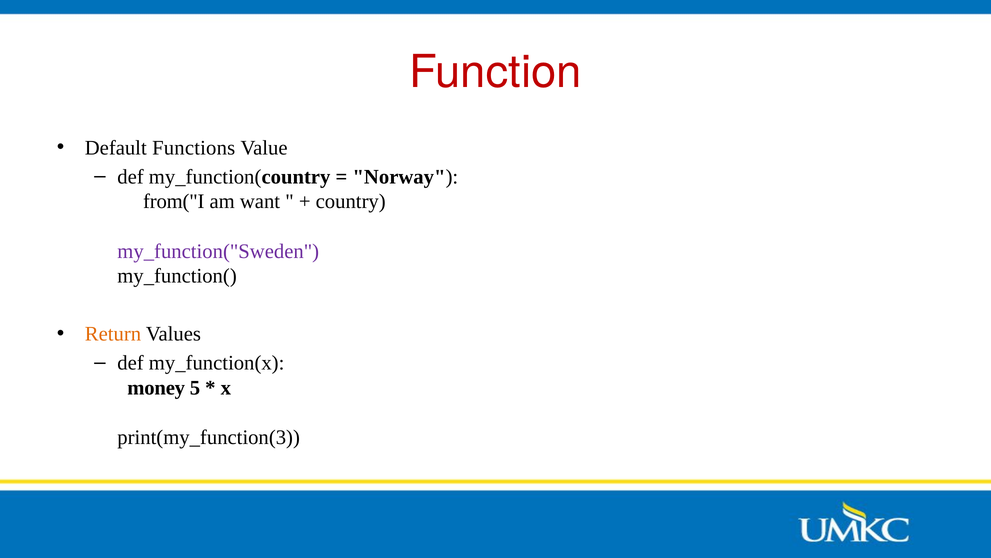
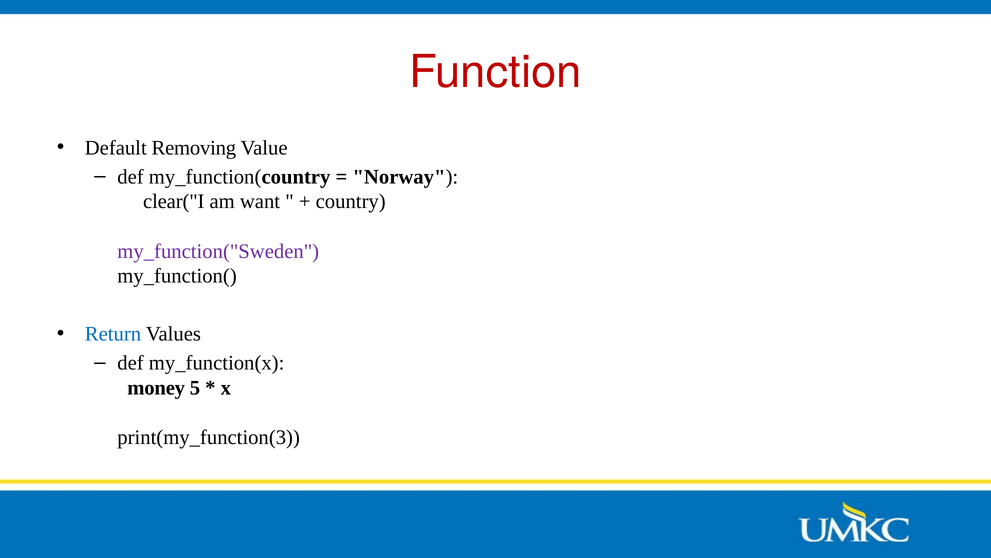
Functions: Functions -> Removing (194, 148)
from("I: from("I -> clear("I (174, 201)
Return colour: orange -> blue (113, 334)
